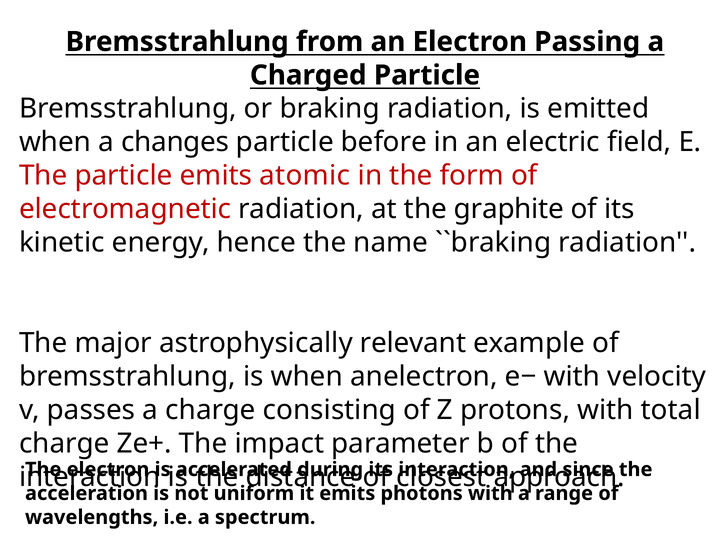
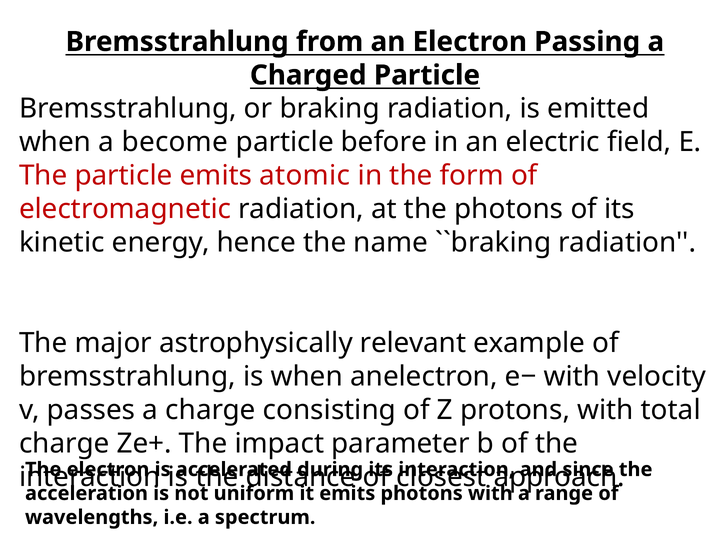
changes: changes -> become (175, 142)
the graphite: graphite -> photons (509, 209)
